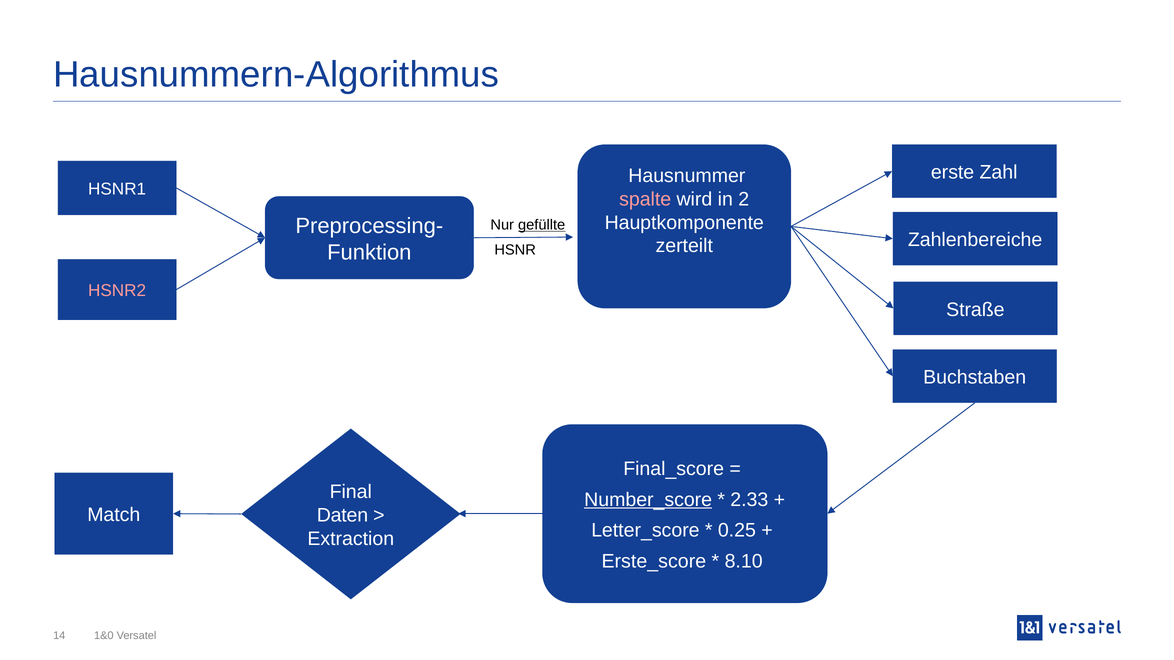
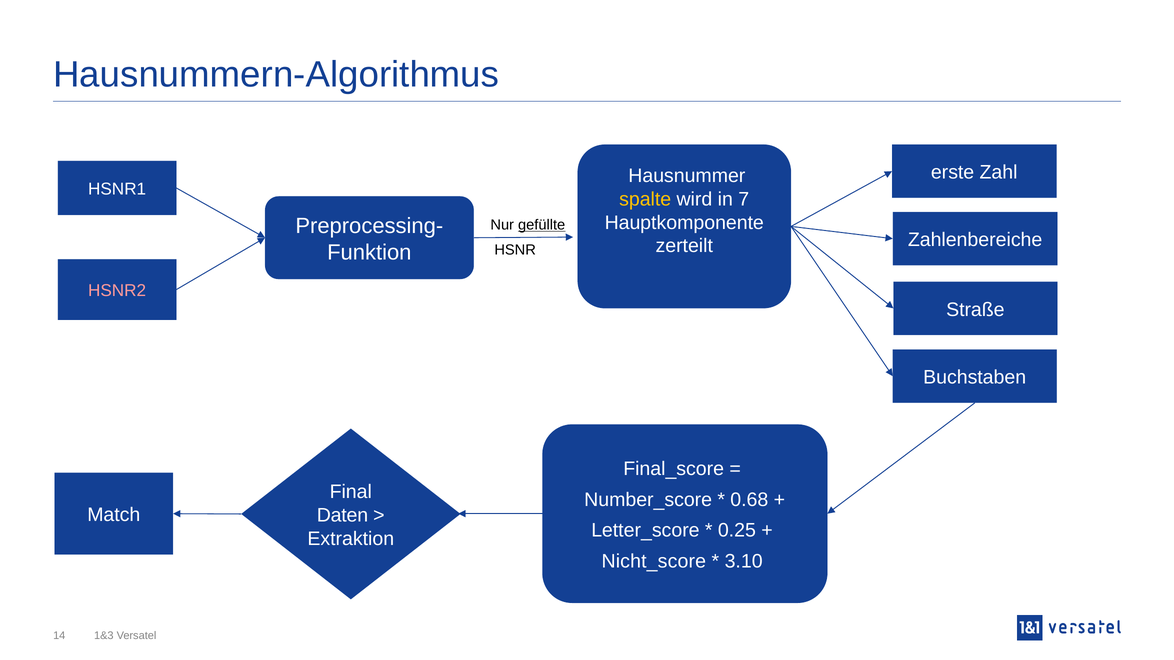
spalte colour: pink -> yellow (645, 199)
2: 2 -> 7 (744, 199)
Number_score underline: present -> none (648, 500)
2.33: 2.33 -> 0.68 (749, 500)
Extraction: Extraction -> Extraktion (351, 539)
Erste_score: Erste_score -> Nicht_score (654, 562)
8.10: 8.10 -> 3.10 (744, 562)
1&0: 1&0 -> 1&3 (104, 636)
